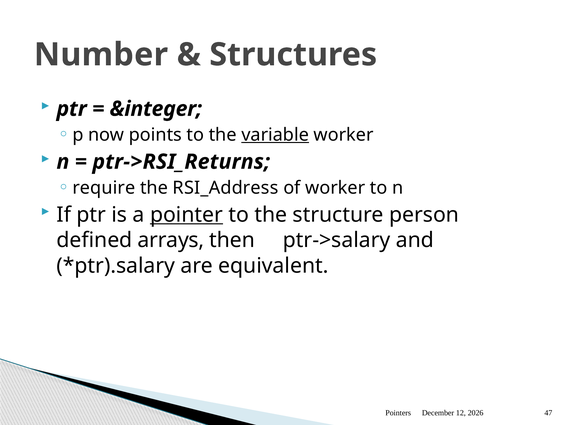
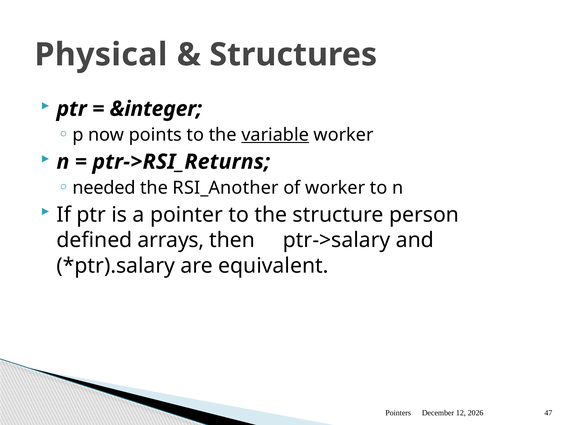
Number: Number -> Physical (101, 55)
require: require -> needed (104, 187)
RSI_Address: RSI_Address -> RSI_Another (226, 187)
pointer underline: present -> none (186, 214)
